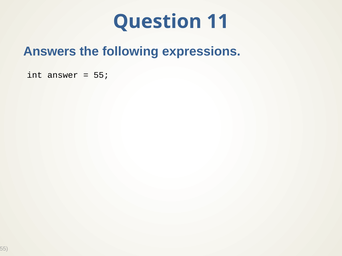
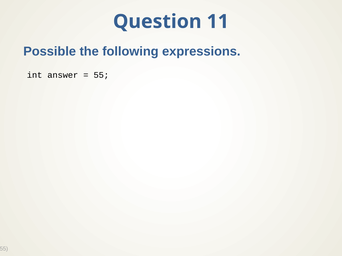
Answers: Answers -> Possible (50, 52)
